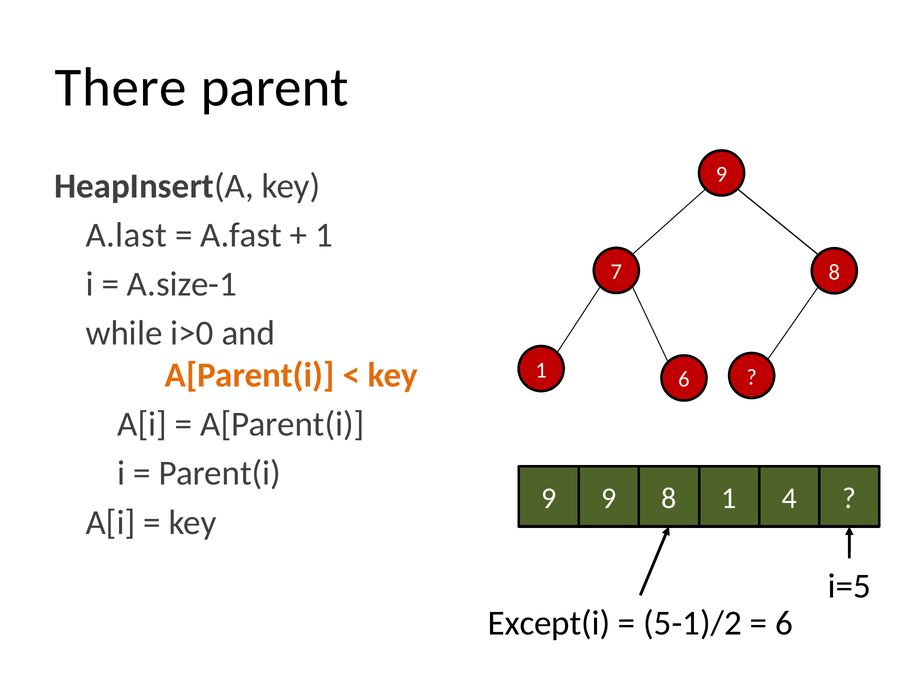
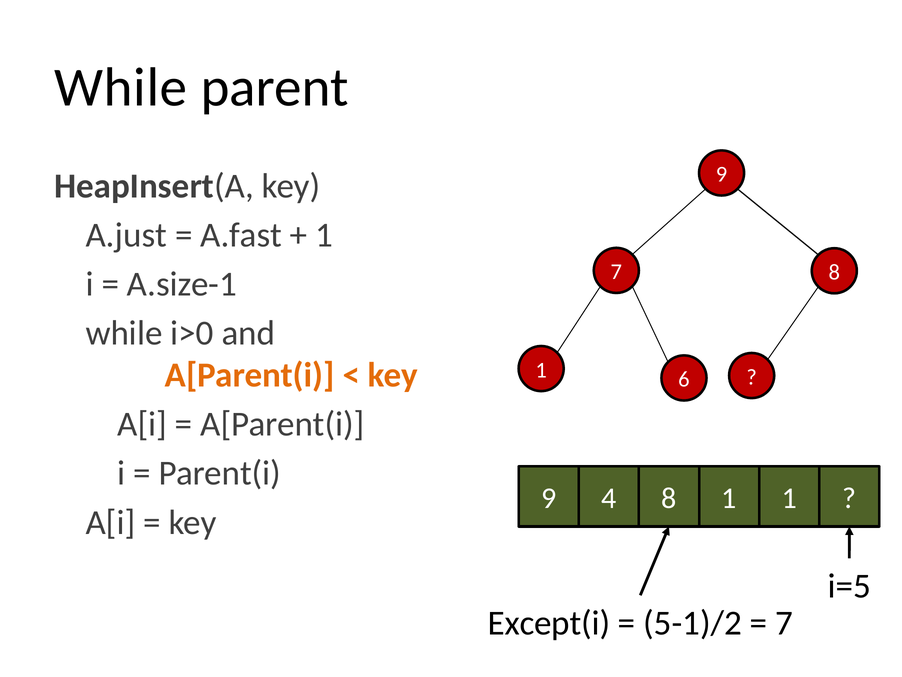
There: There -> While (121, 87)
A.last: A.last -> A.just (126, 235)
9 9: 9 -> 4 (609, 498)
1 4: 4 -> 1 (789, 498)
6: 6 -> 7 (784, 623)
